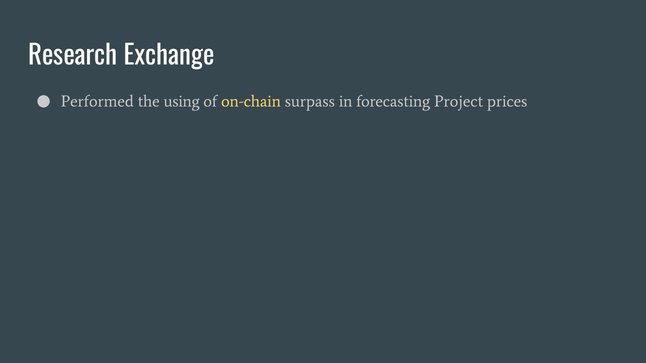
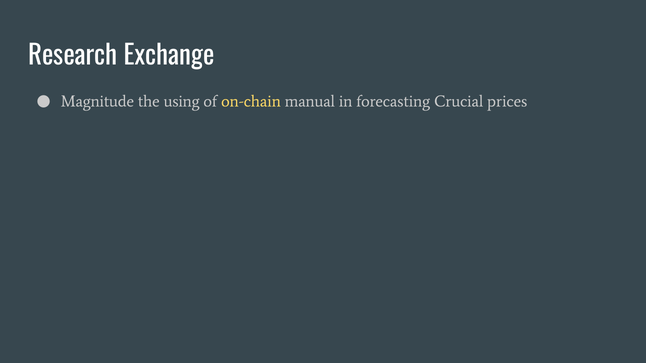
Performed: Performed -> Magnitude (97, 102)
surpass: surpass -> manual (310, 102)
Project: Project -> Crucial (459, 102)
